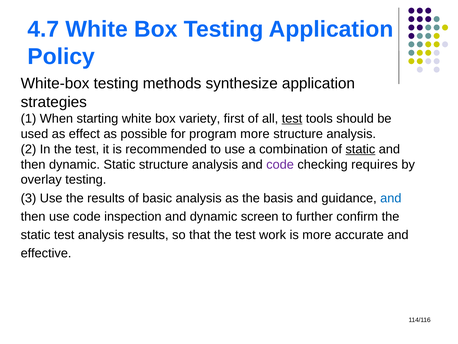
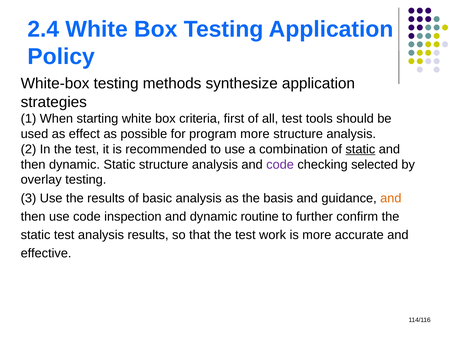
4.7: 4.7 -> 2.4 (43, 29)
variety: variety -> criteria (200, 118)
test underline: present -> none (292, 118)
requires: requires -> selected (375, 164)
and colour: blue -> orange (391, 198)
screen: screen -> routine (260, 216)
